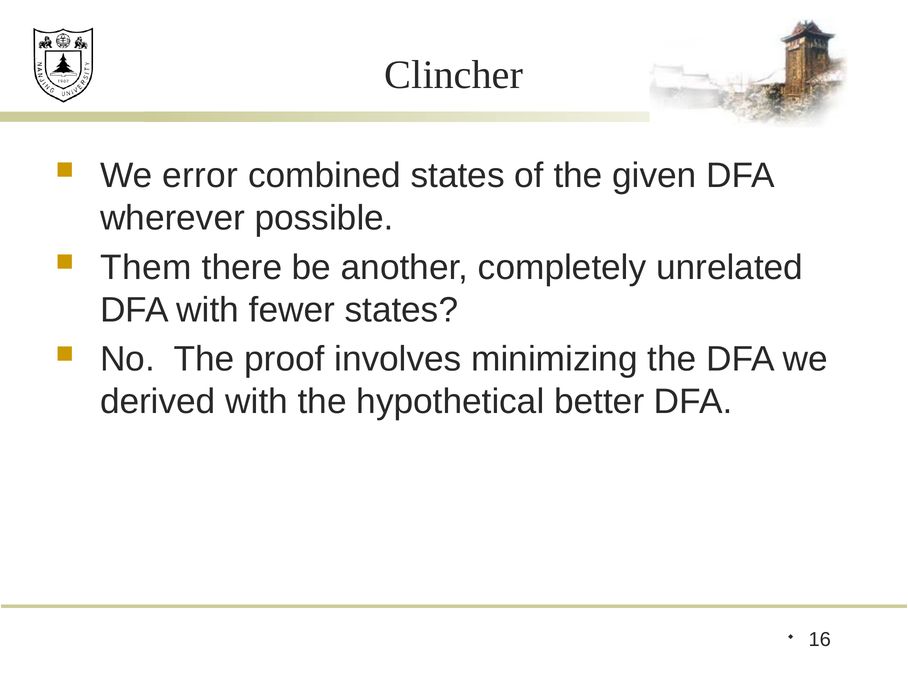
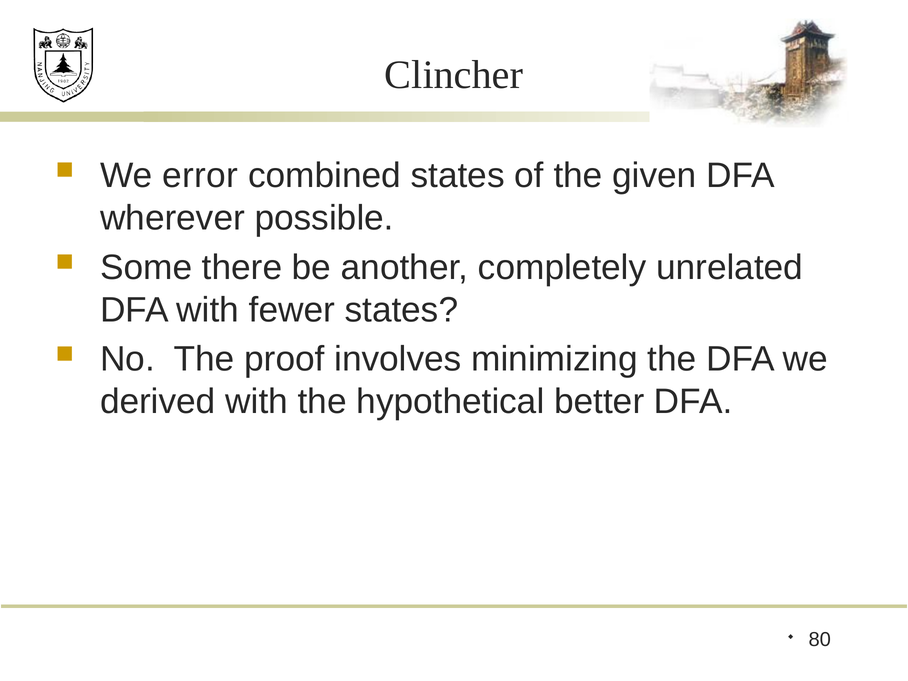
Them: Them -> Some (146, 267)
16: 16 -> 80 (820, 639)
